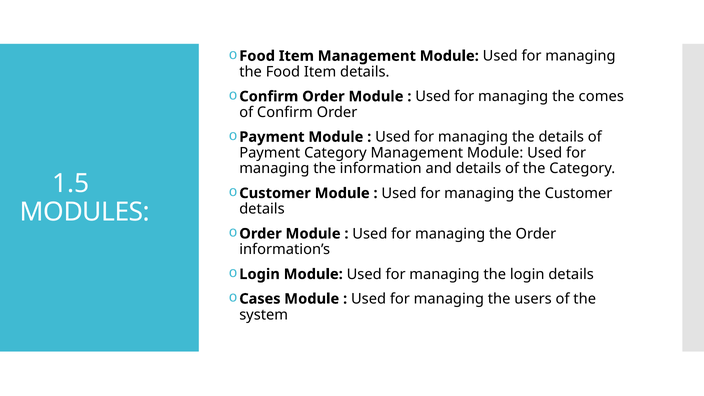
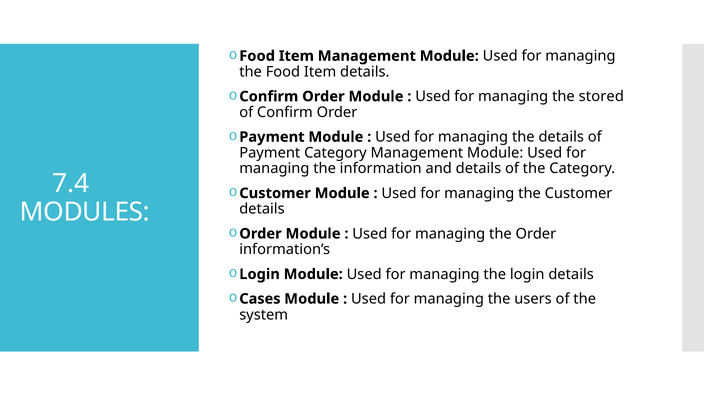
comes: comes -> stored (601, 96)
1.5: 1.5 -> 7.4 (71, 183)
